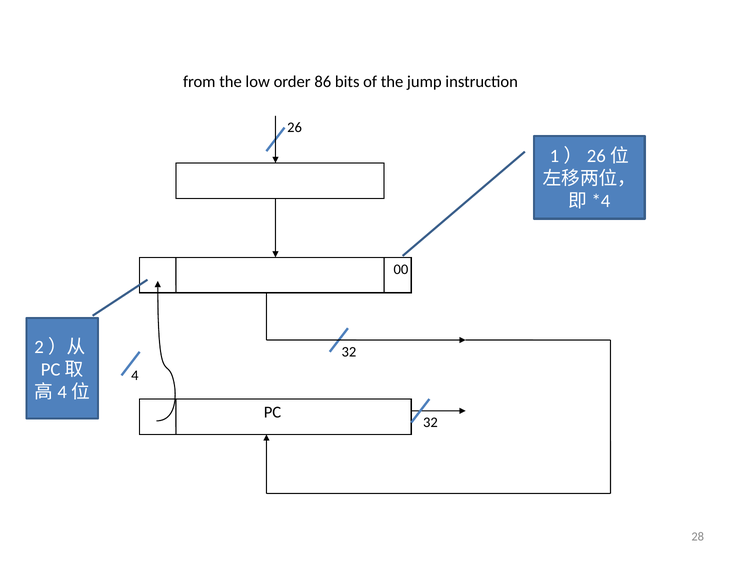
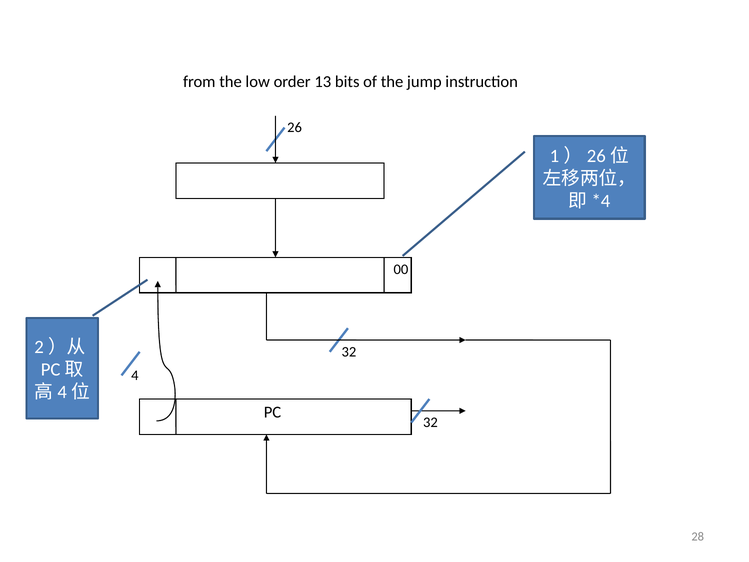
86: 86 -> 13 (323, 82)
